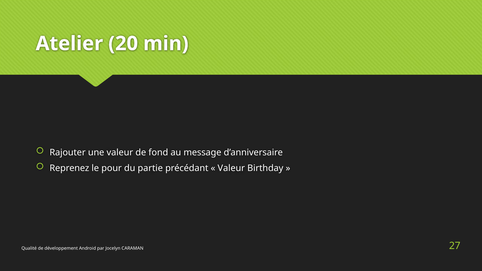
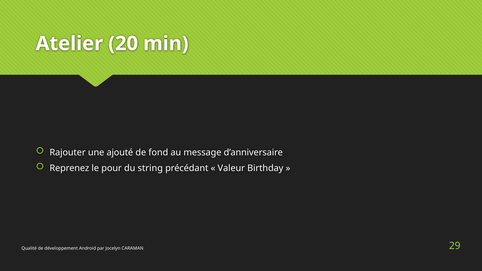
une valeur: valeur -> ajouté (120, 153)
partie: partie -> string (150, 168)
27: 27 -> 29 (455, 246)
